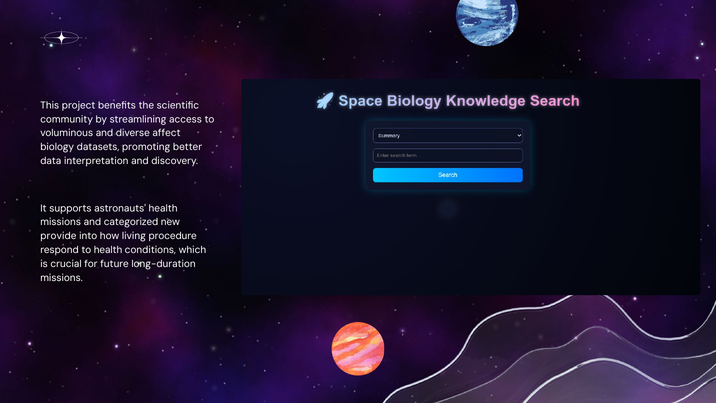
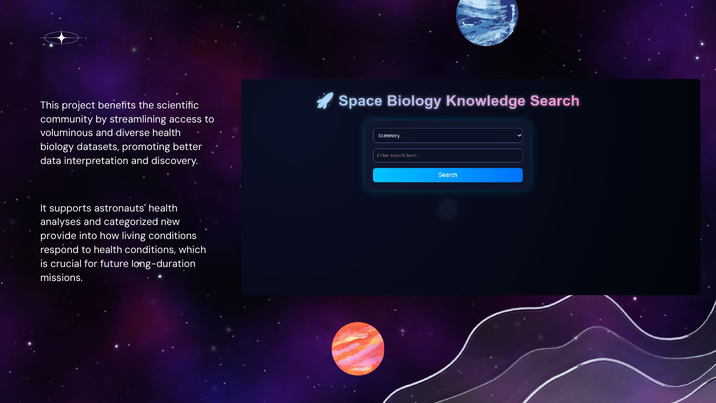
diverse affect: affect -> health (167, 133)
missions: missions -> analyses (61, 222)
living procedure: procedure -> conditions (173, 236)
